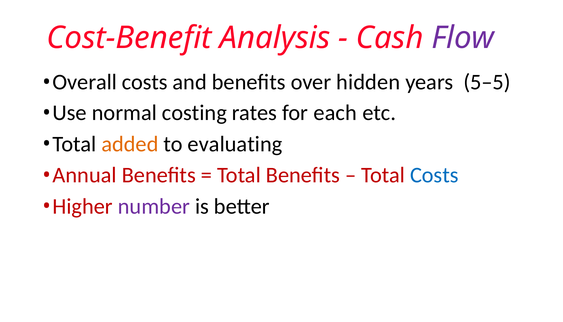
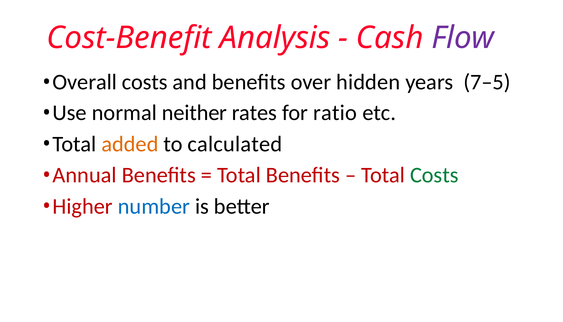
5–5: 5–5 -> 7–5 (487, 82)
costing: costing -> neither (194, 113)
each: each -> ratio (335, 113)
evaluating: evaluating -> calculated (235, 144)
Costs colour: blue -> green (434, 175)
number colour: purple -> blue (154, 206)
